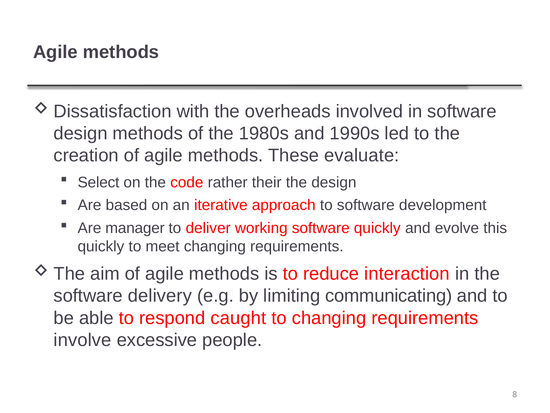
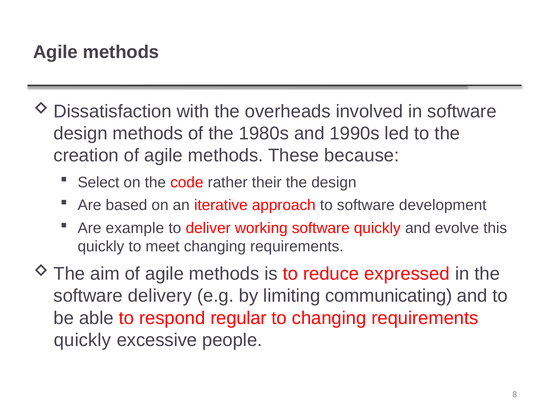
evaluate: evaluate -> because (362, 155)
manager: manager -> example (135, 228)
interaction: interaction -> expressed (407, 274)
caught: caught -> regular (238, 318)
involve: involve -> quickly (82, 340)
